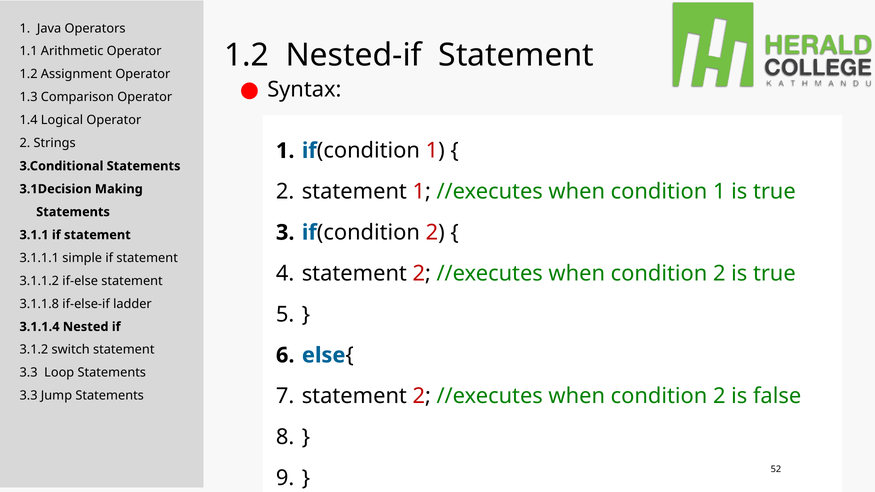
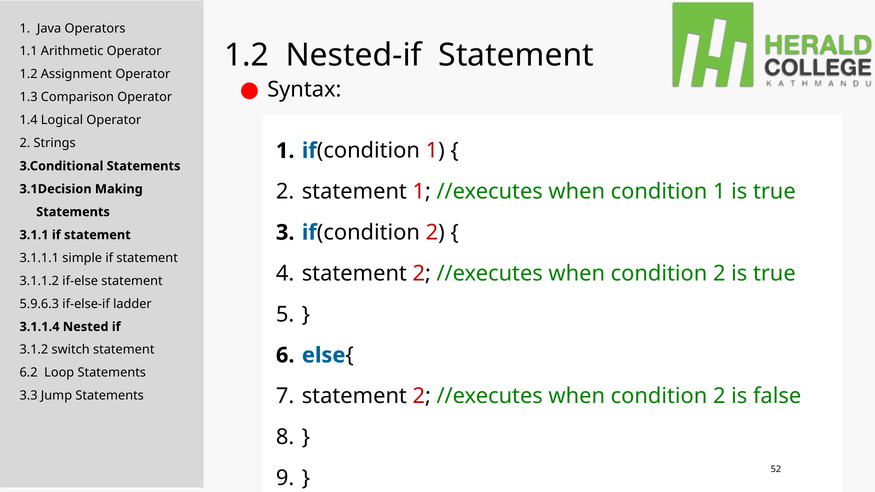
3.1.1.8: 3.1.1.8 -> 5.9.6.3 (39, 304)
3.3: 3.3 -> 6.2 (29, 373)
